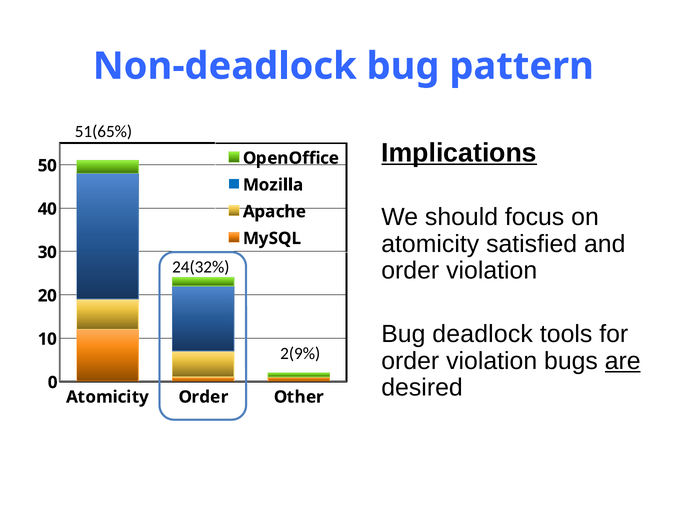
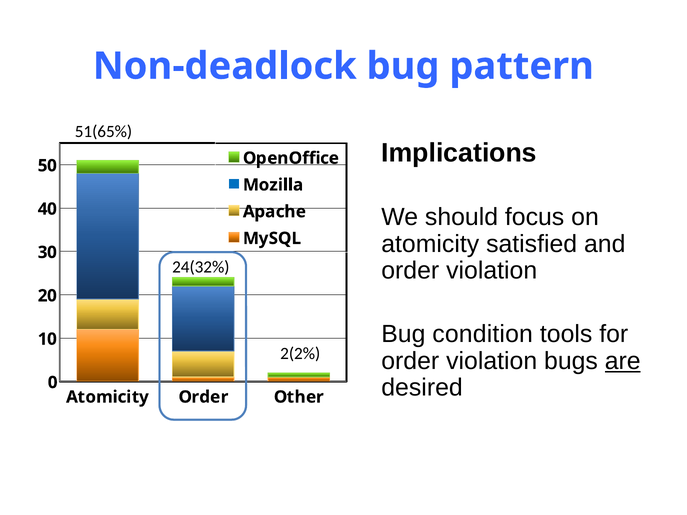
Implications underline: present -> none (459, 153)
deadlock: deadlock -> condition (483, 334)
2(9%: 2(9% -> 2(2% (300, 354)
